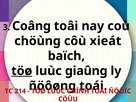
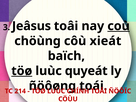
Coâng: Coâng -> Jeâsus (31, 26)
coù underline: none -> present (119, 26)
giaûng: giaûng -> quyeát (86, 71)
